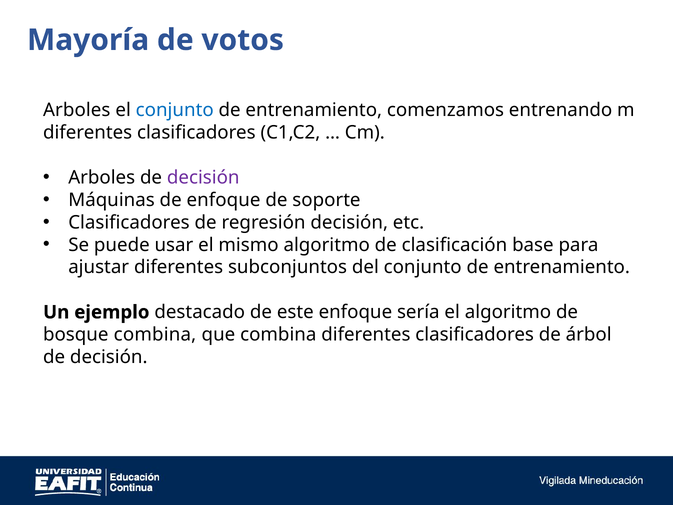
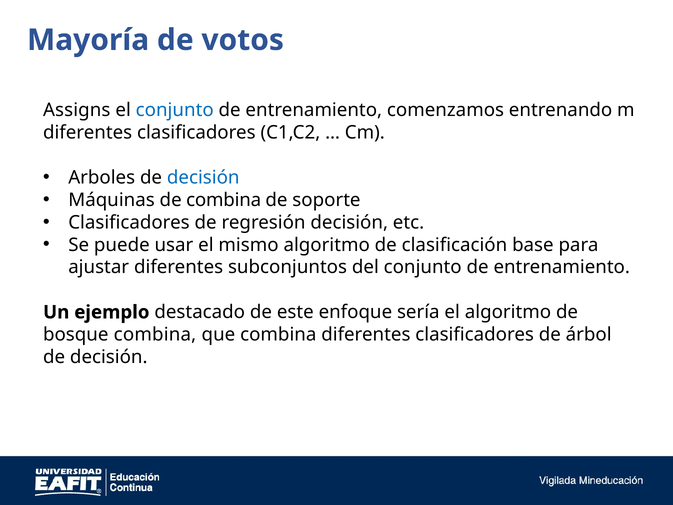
Arboles: Arboles -> Assigns (77, 110)
decisión colour: purple -> blue (203, 177)
de enfoque: enfoque -> combina (224, 200)
